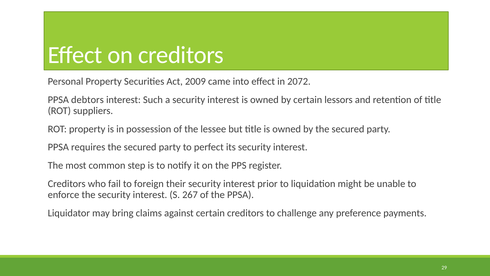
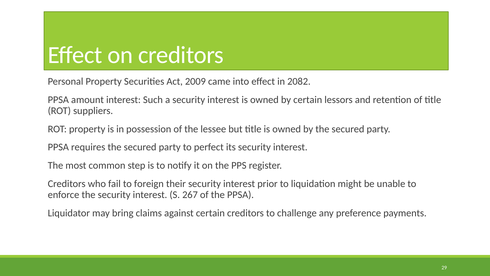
2072: 2072 -> 2082 (299, 81)
debtors: debtors -> amount (88, 100)
